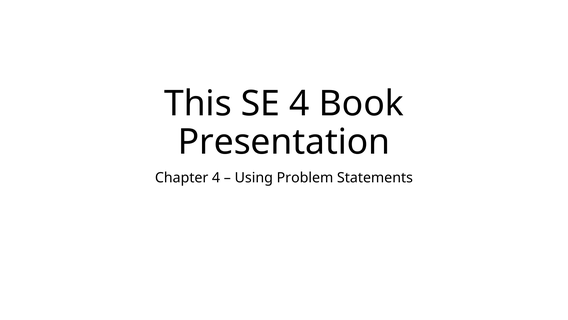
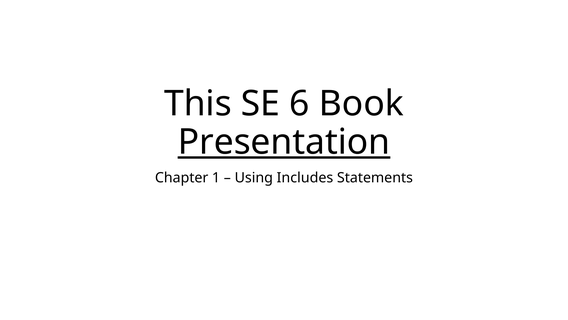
SE 4: 4 -> 6 (299, 104)
Presentation underline: none -> present (284, 142)
Chapter 4: 4 -> 1 (216, 178)
Problem: Problem -> Includes (305, 178)
